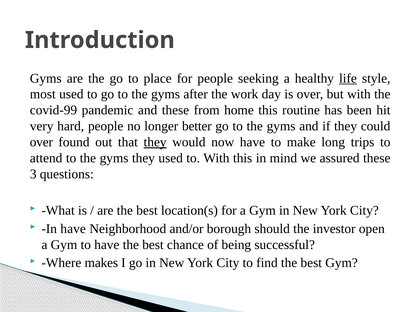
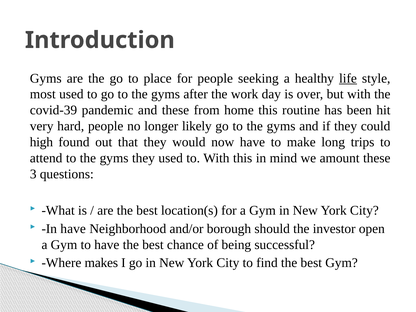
covid-99: covid-99 -> covid-39 (53, 110)
better: better -> likely (197, 126)
over: over -> high (41, 142)
they underline: present -> none (155, 142)
assured: assured -> amount (340, 158)
